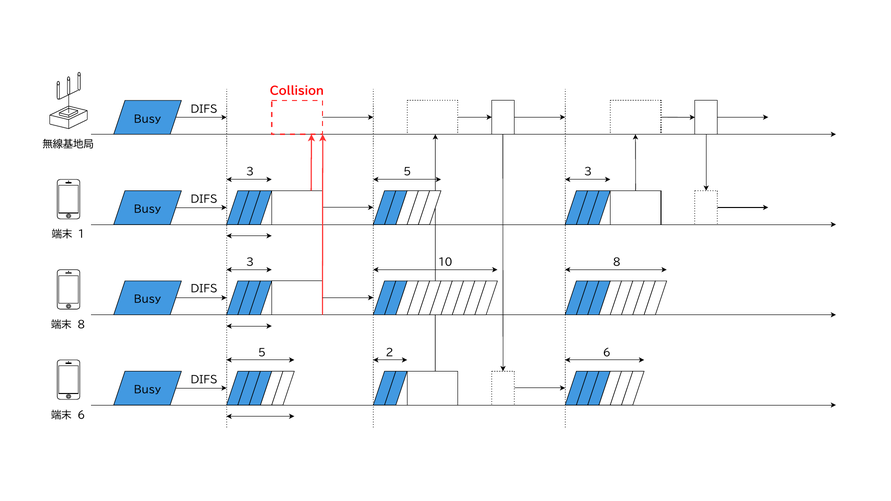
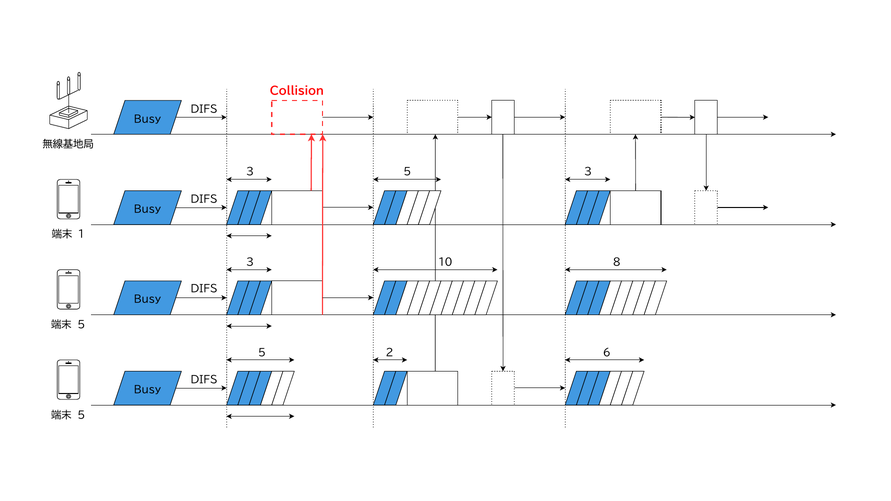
8: 8 -> 5 (81, 325)
6: 6 -> 5 (81, 416)
